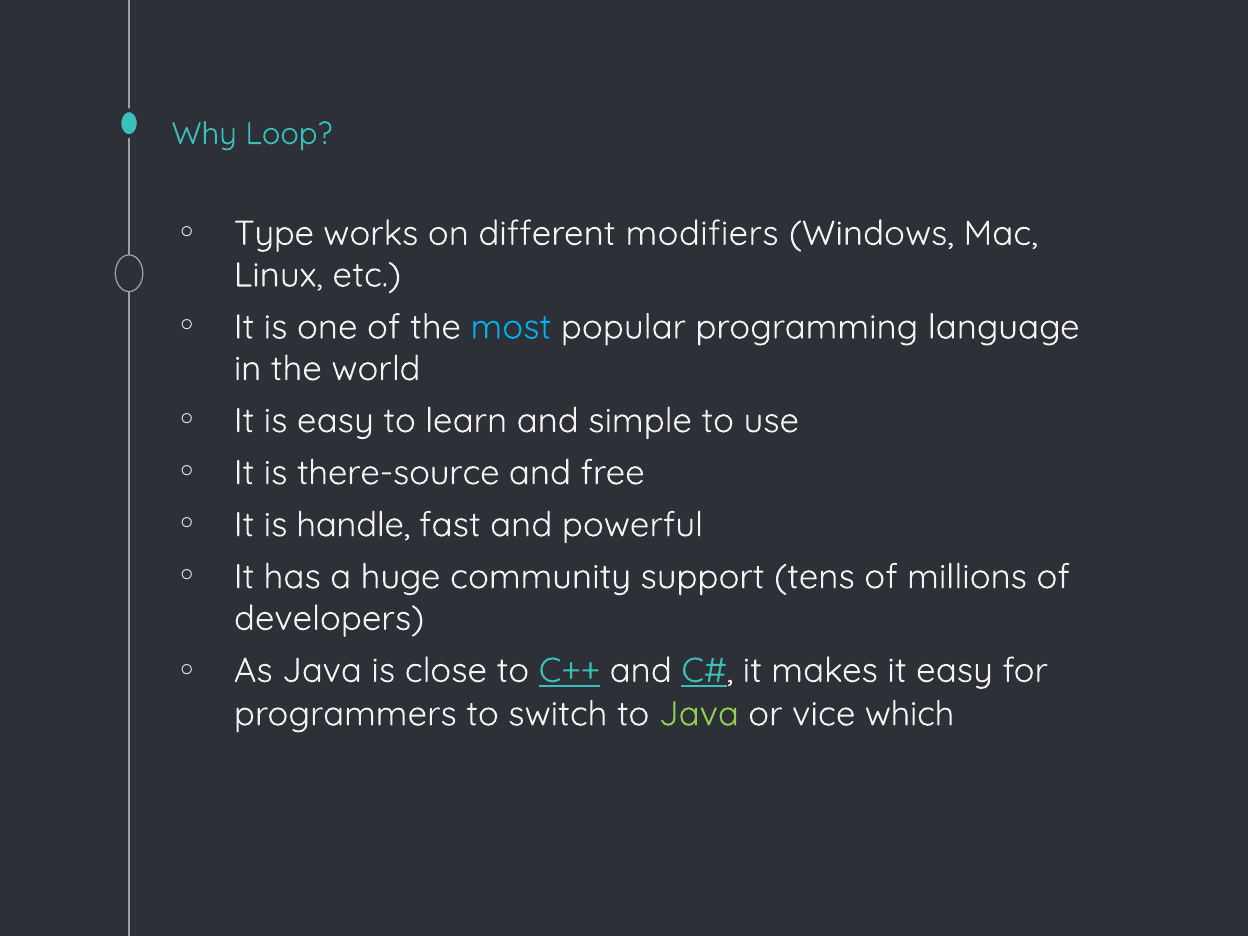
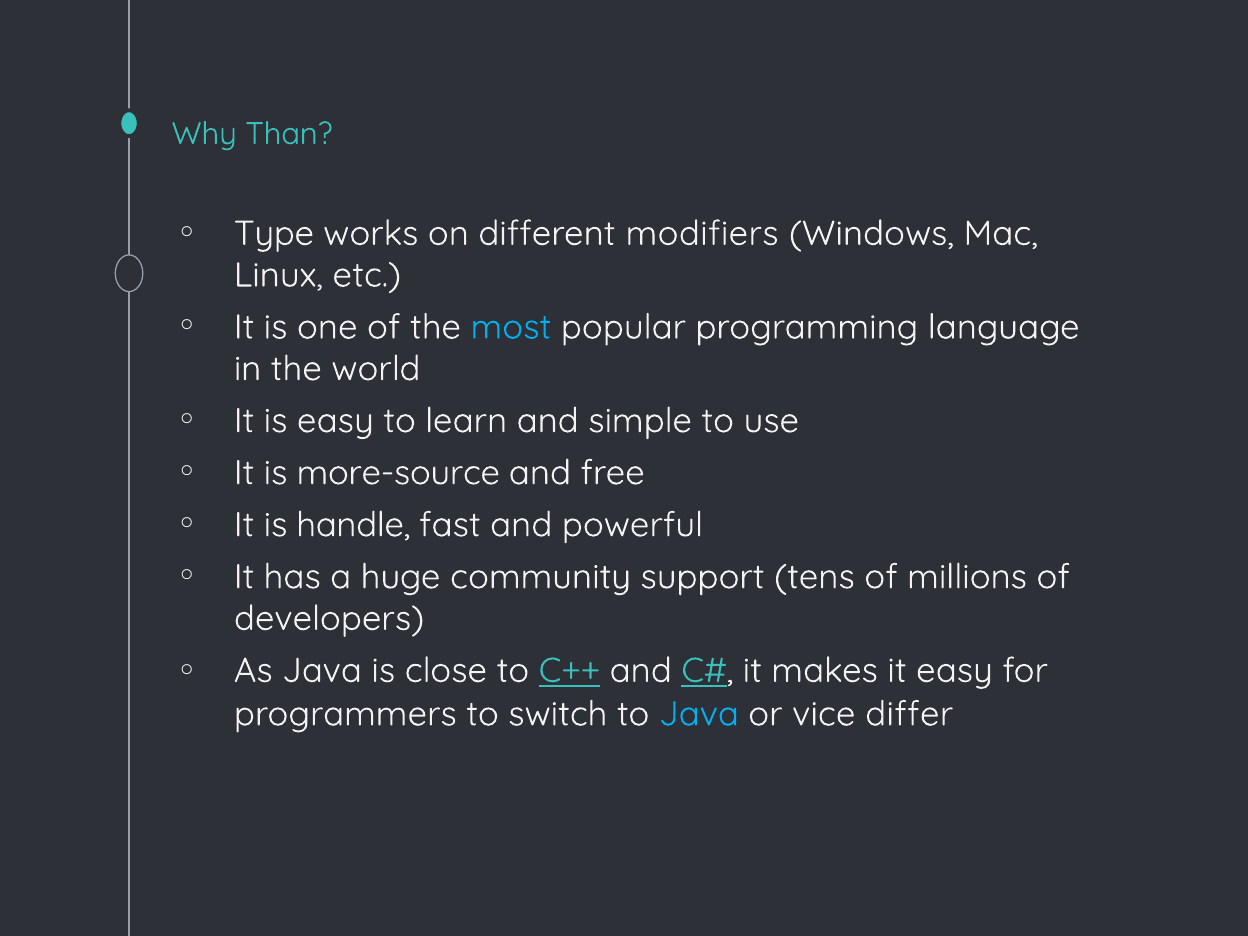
Loop: Loop -> Than (289, 134)
there-source: there-source -> more-source (398, 473)
Java colour: light green -> light blue (699, 714)
which: which -> differ (909, 714)
